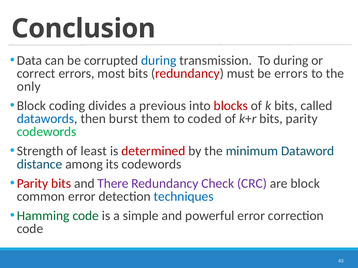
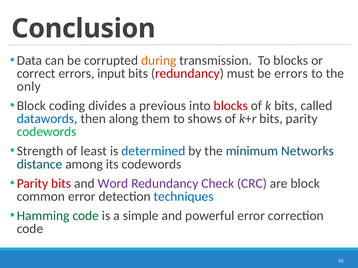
during colour: blue -> orange (159, 60)
To during: during -> blocks (291, 60)
most: most -> input (111, 74)
burst: burst -> along (124, 119)
coded: coded -> shows (205, 119)
determined colour: red -> blue (153, 151)
Dataword: Dataword -> Networks (308, 151)
There: There -> Word (113, 184)
